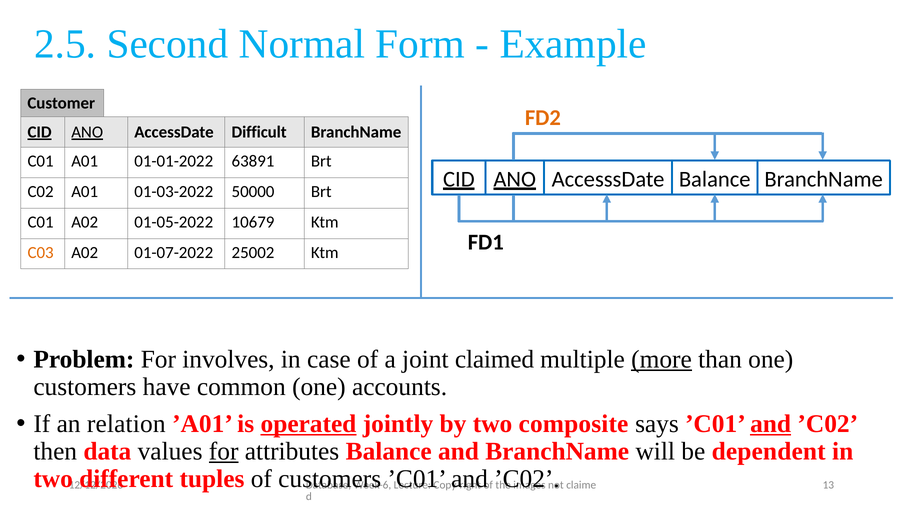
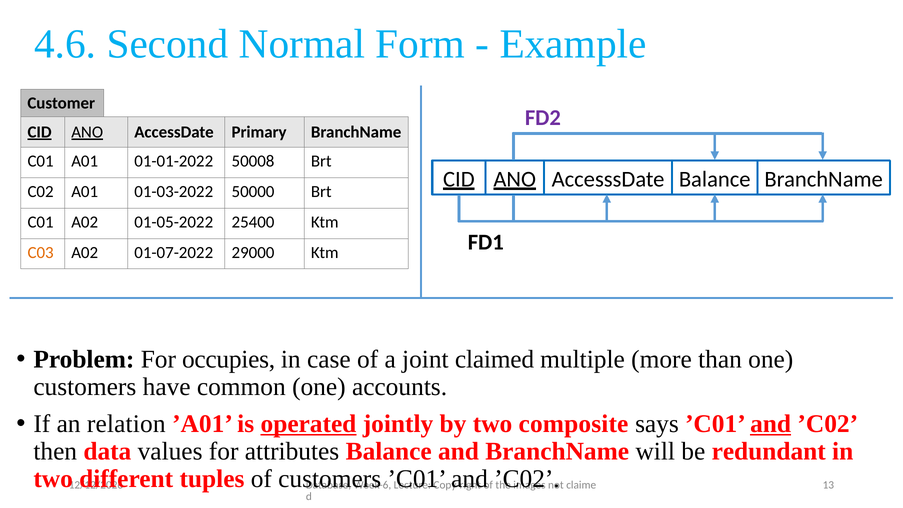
2.5: 2.5 -> 4.6 (65, 44)
FD2 colour: orange -> purple (543, 118)
Difficult: Difficult -> Primary (259, 132)
63891: 63891 -> 50008 (253, 161)
10679: 10679 -> 25400 (253, 222)
25002: 25002 -> 29000 (253, 252)
involves: involves -> occupies (229, 359)
more underline: present -> none (661, 359)
for underline: present -> none (224, 451)
dependent: dependent -> redundant (769, 451)
